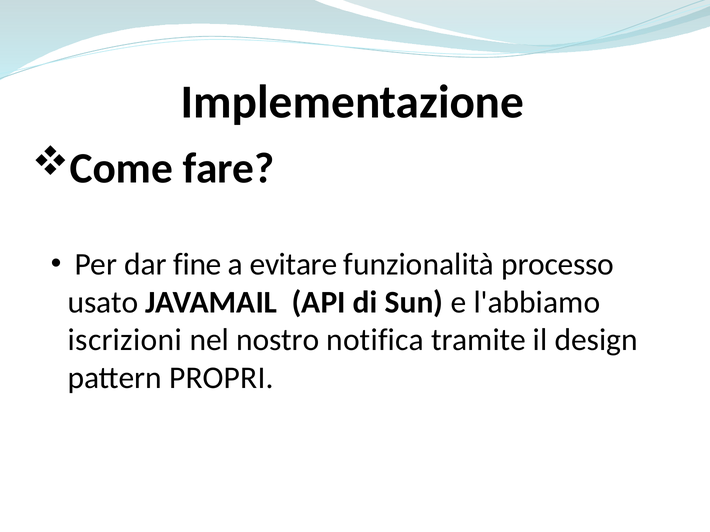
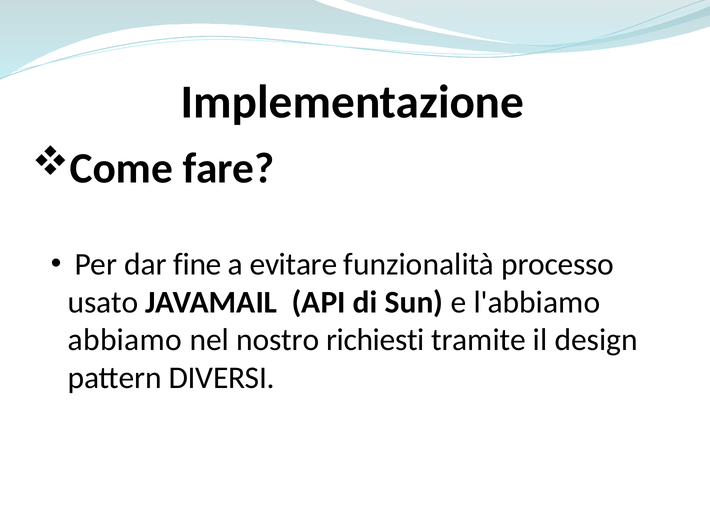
iscrizioni: iscrizioni -> abbiamo (125, 340)
notifica: notifica -> richiesti (375, 340)
PROPRI: PROPRI -> DIVERSI (222, 378)
